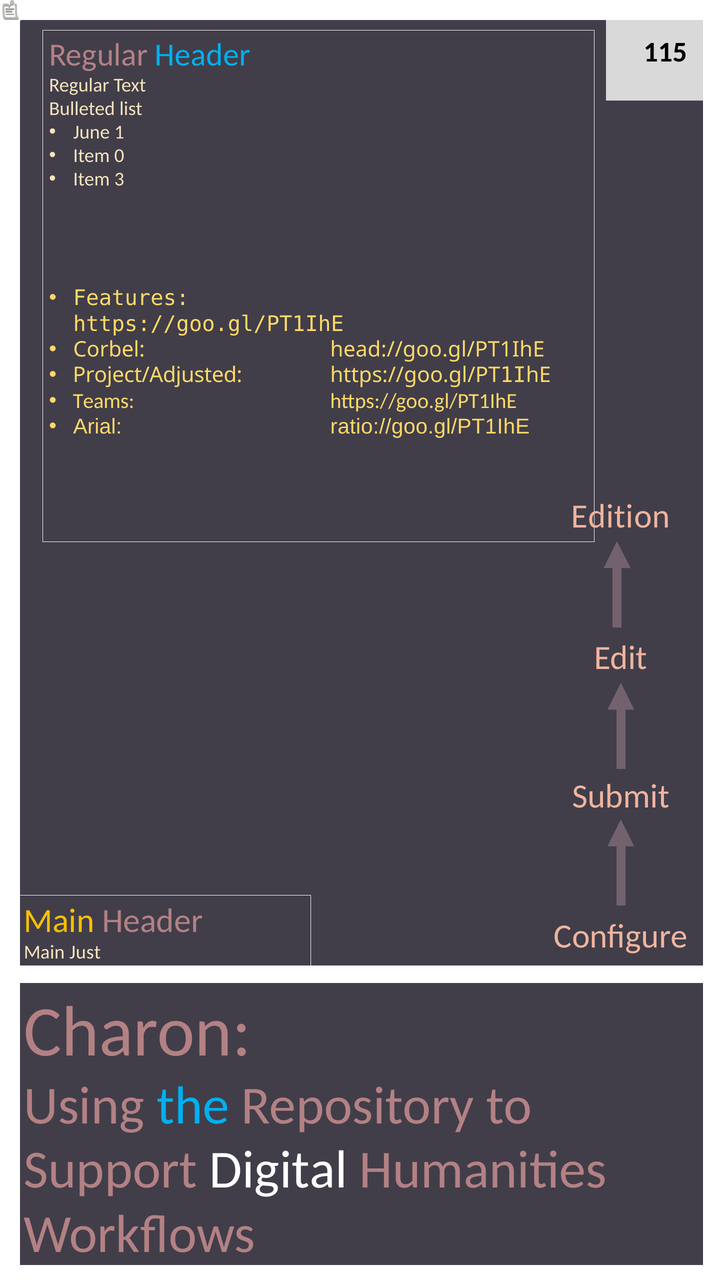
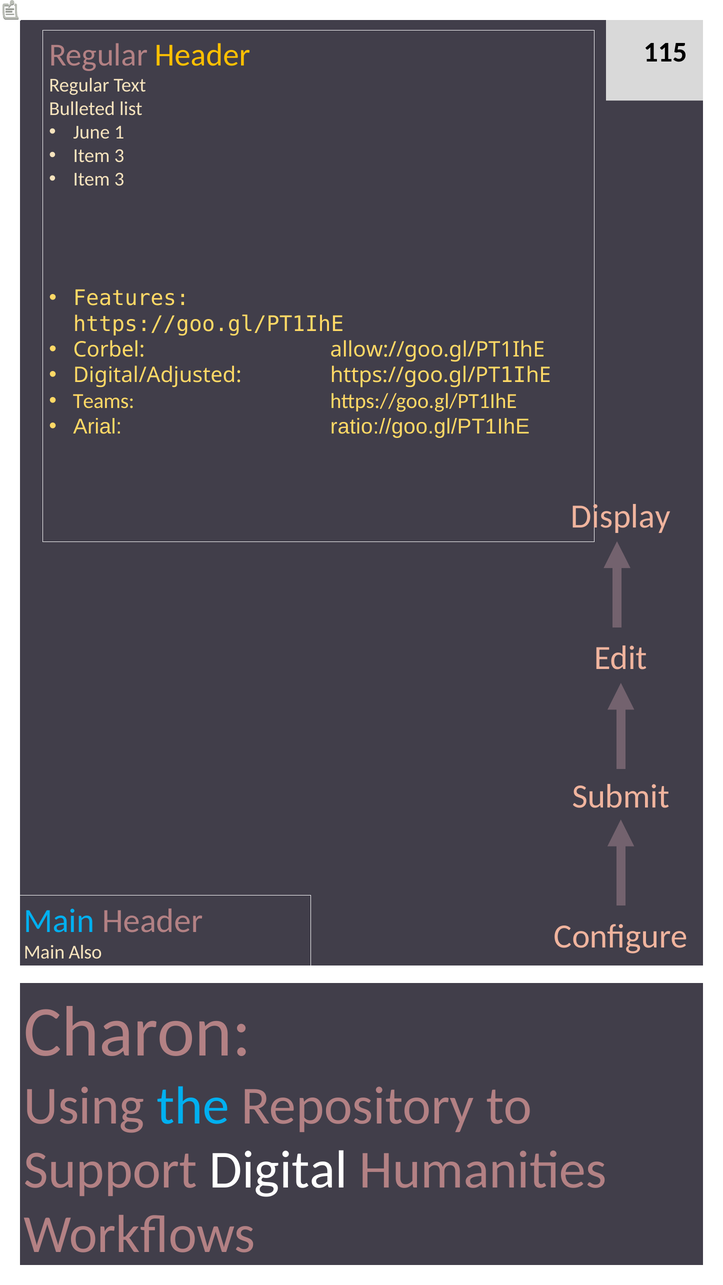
Header colour: light blue -> yellow (203, 55)
0: 0 -> 3 (119, 156)
head://goo.gl/PT1IhE: head://goo.gl/PT1IhE -> allow://goo.gl/PT1IhE (437, 350)
Project/Adjusted: Project/Adjusted -> Digital/Adjusted (157, 375)
Edition: Edition -> Display (621, 517)
Main colour: yellow -> light blue (59, 921)
Just: Just -> Also (85, 953)
